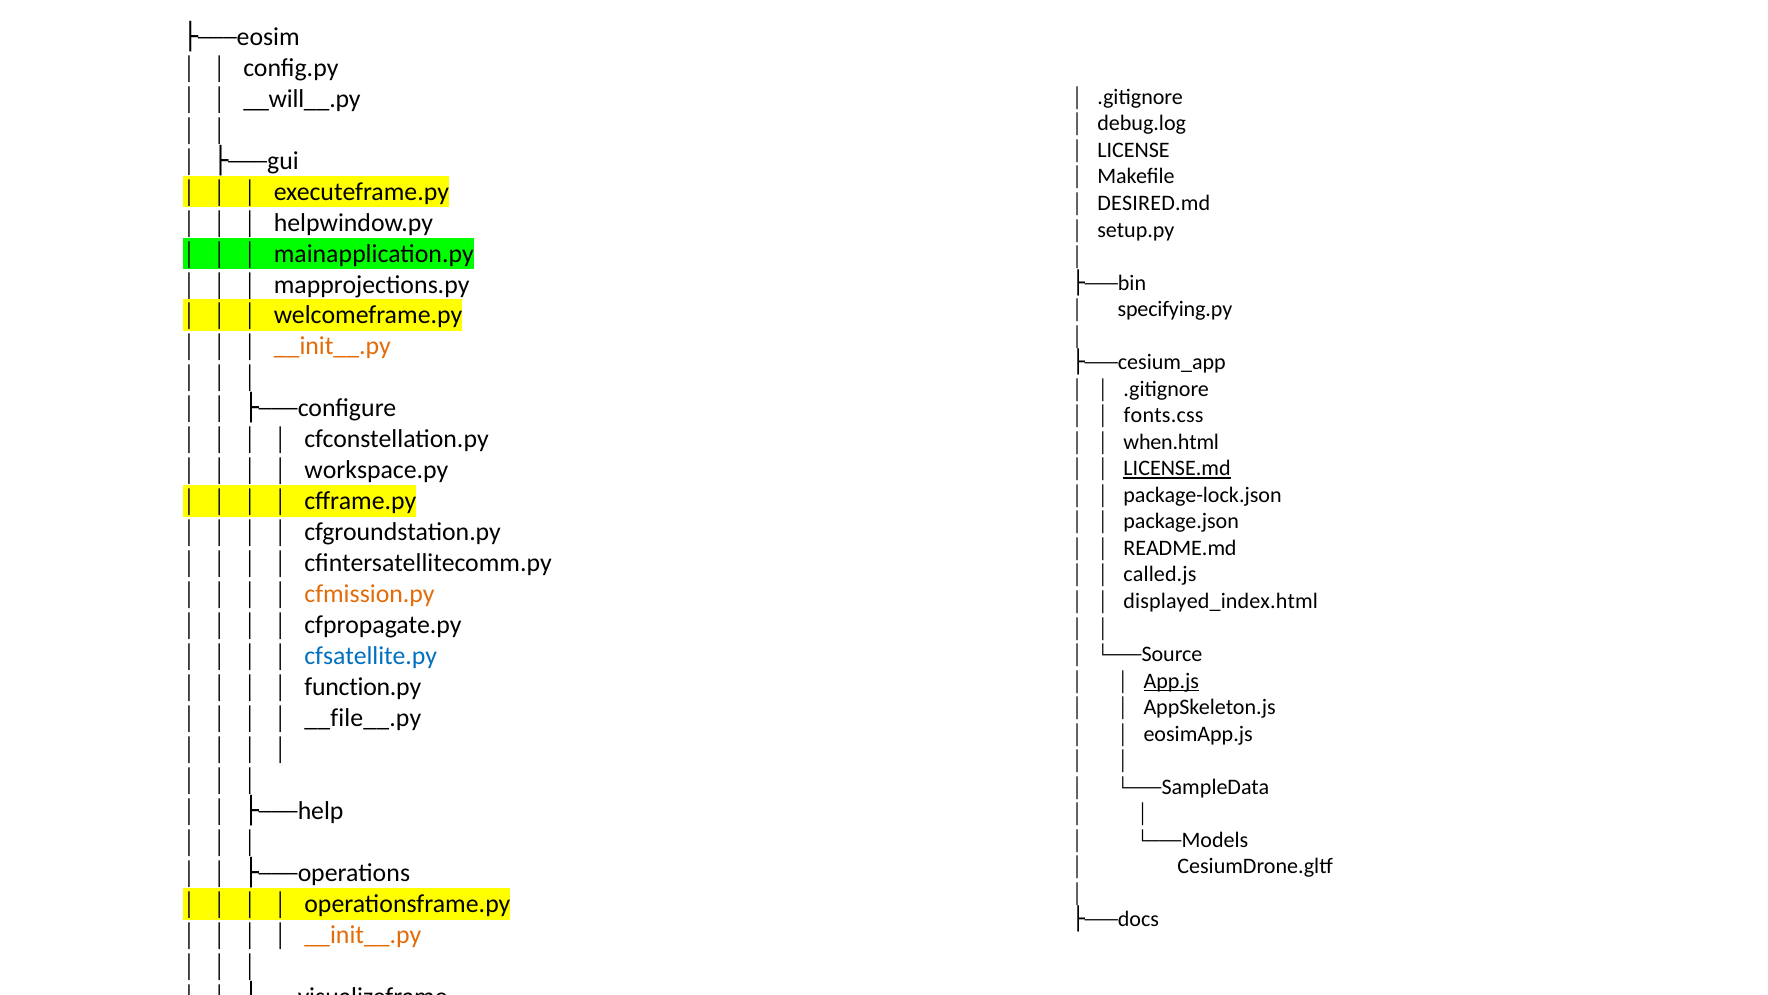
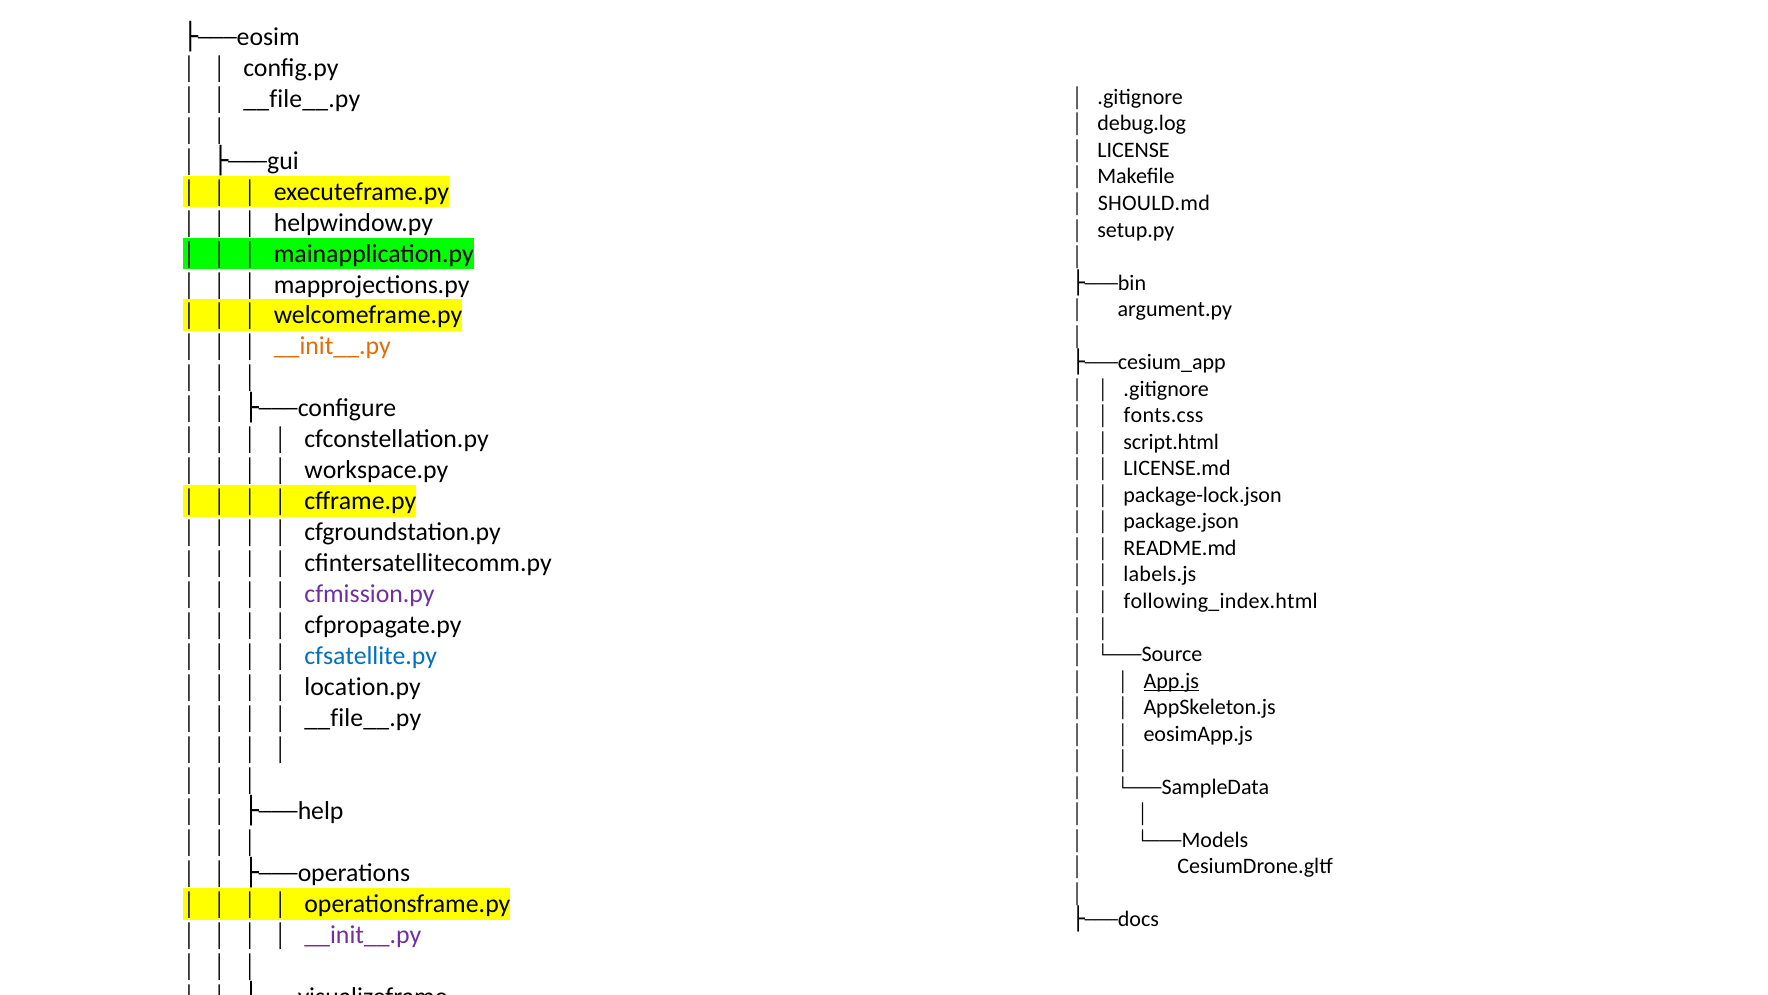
__will__.py: __will__.py -> __file__.py (302, 99)
DESIRED.md: DESIRED.md -> SHOULD.md (1154, 203)
specifying.py: specifying.py -> argument.py (1175, 309)
when.html: when.html -> script.html (1171, 442)
LICENSE.md underline: present -> none (1177, 468)
called.js: called.js -> labels.js (1160, 574)
cfmission.py colour: orange -> purple (370, 594)
displayed_index.html: displayed_index.html -> following_index.html (1221, 601)
function.py: function.py -> location.py (363, 687)
__init__.py colour: orange -> purple (363, 934)
